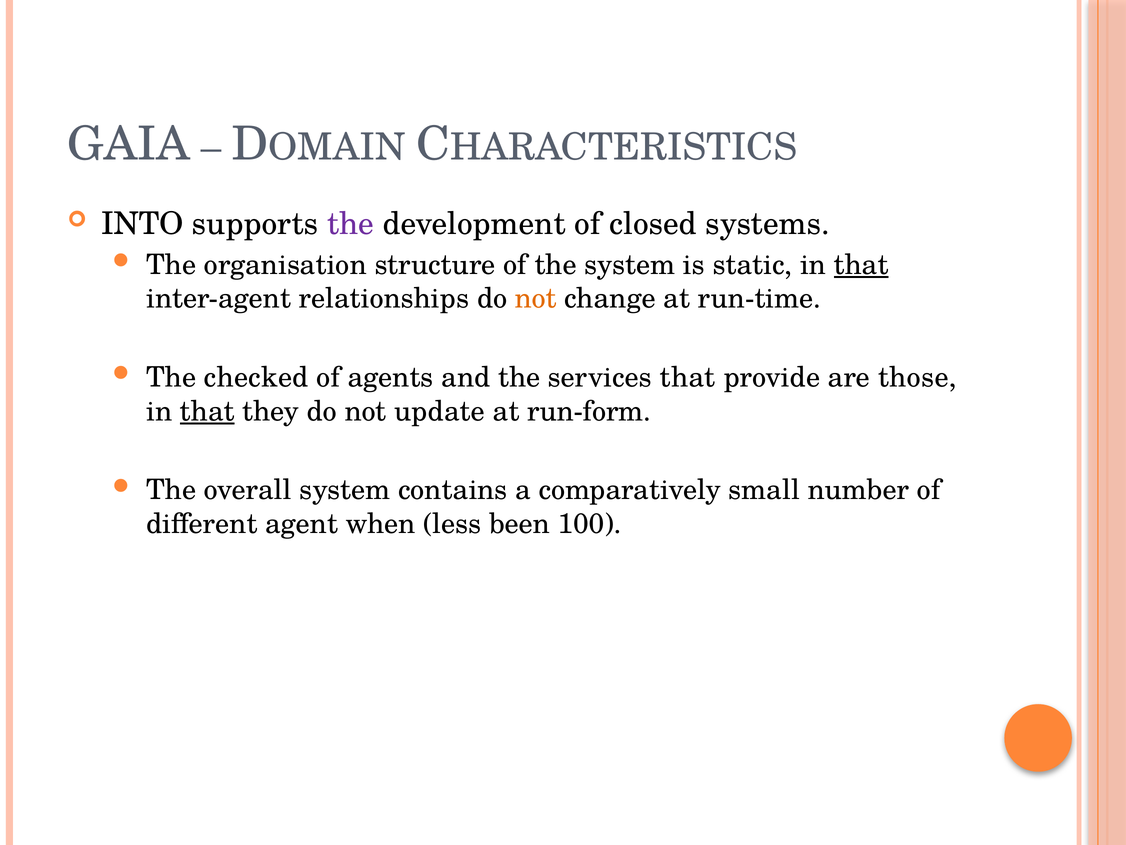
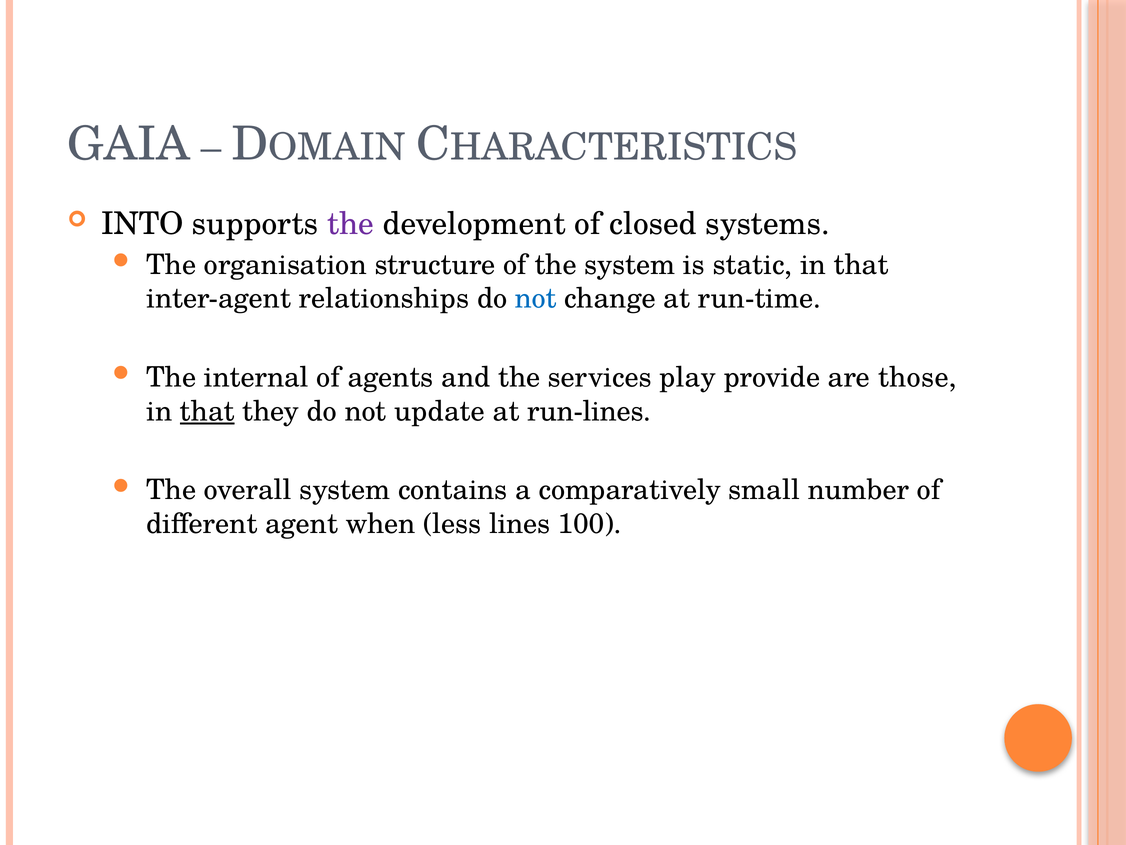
that underline: present -> none (861, 265)
not colour: orange -> blue (536, 298)
checked: checked -> internal (256, 377)
services that: that -> play (688, 377)
run-form: run-form -> run-lines (589, 411)
been: been -> lines (520, 524)
